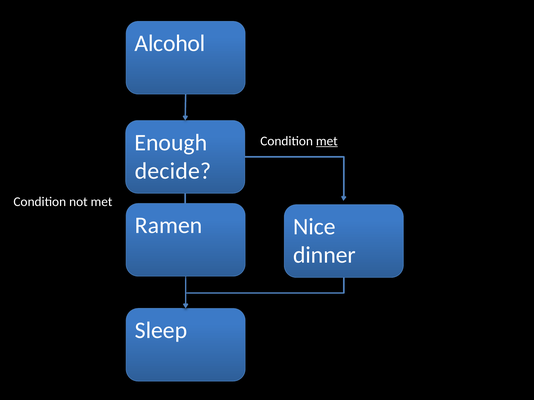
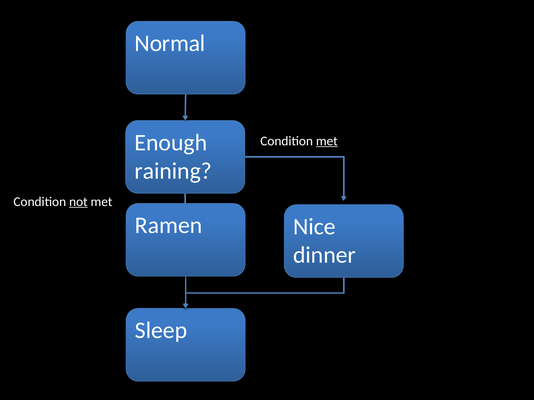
Alcohol: Alcohol -> Normal (170, 43)
decide: decide -> raining (173, 171)
not underline: none -> present (78, 202)
